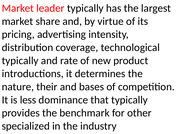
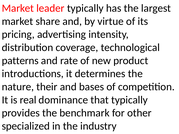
typically: typically -> patterns (20, 61)
less: less -> real (28, 100)
